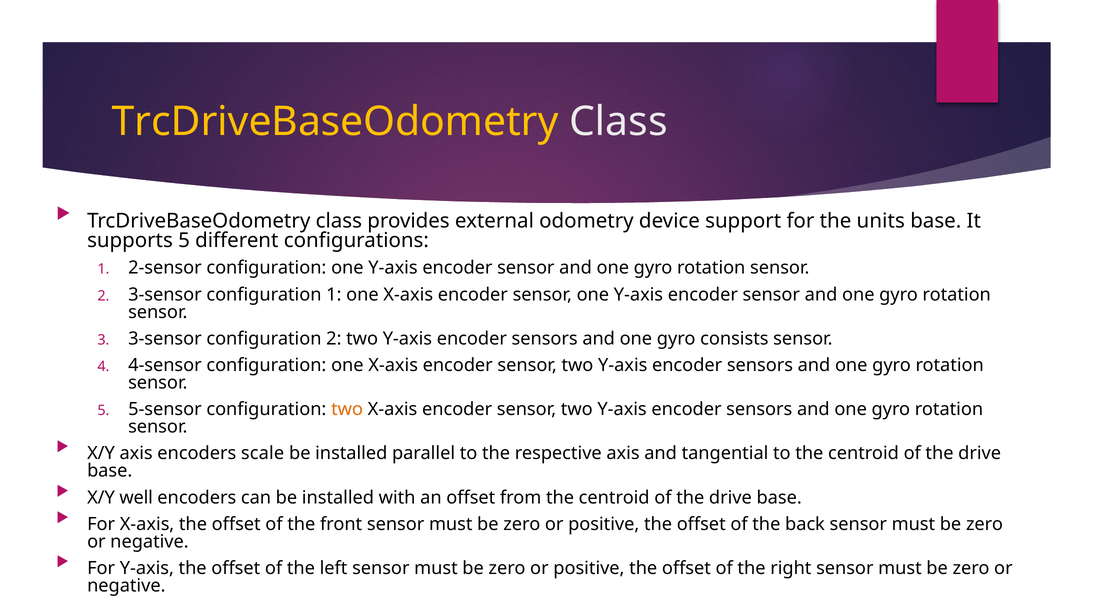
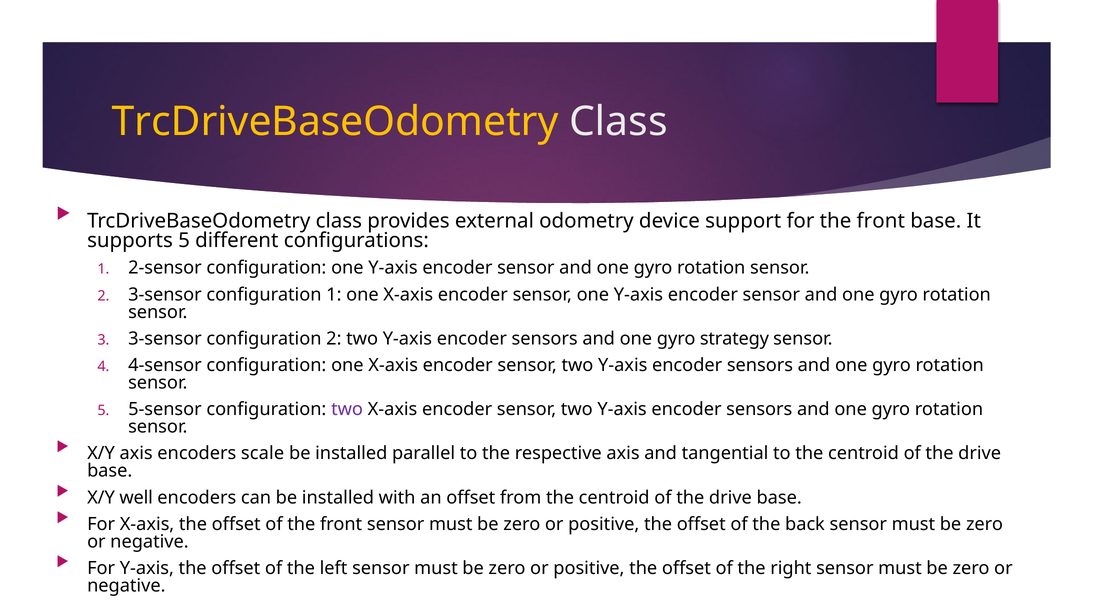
for the units: units -> front (881, 221)
consists: consists -> strategy (734, 339)
two colour: orange -> purple (347, 410)
